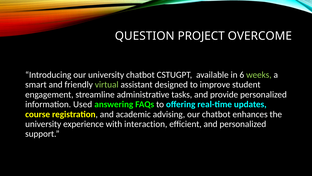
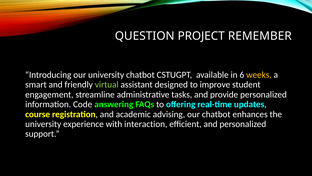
OVERCOME: OVERCOME -> REMEMBER (260, 36)
weeks colour: light green -> yellow (259, 75)
Used: Used -> Code (83, 104)
